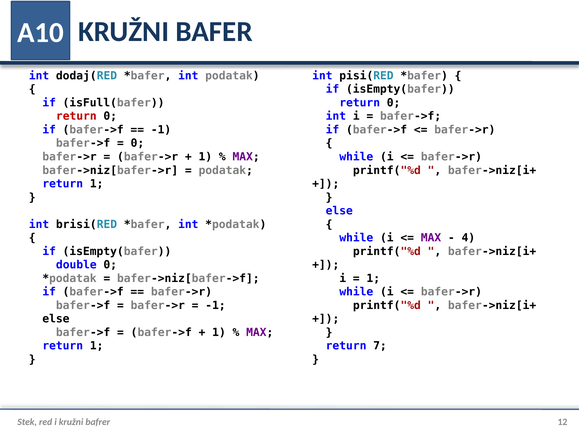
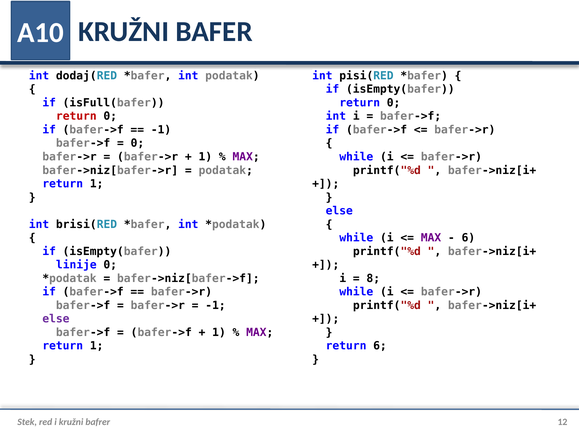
4: 4 -> 6 (468, 238)
double: double -> linije (76, 265)
1: 1 -> 8 (373, 279)
else colour: black -> purple (56, 319)
return 7: 7 -> 6 (380, 346)
